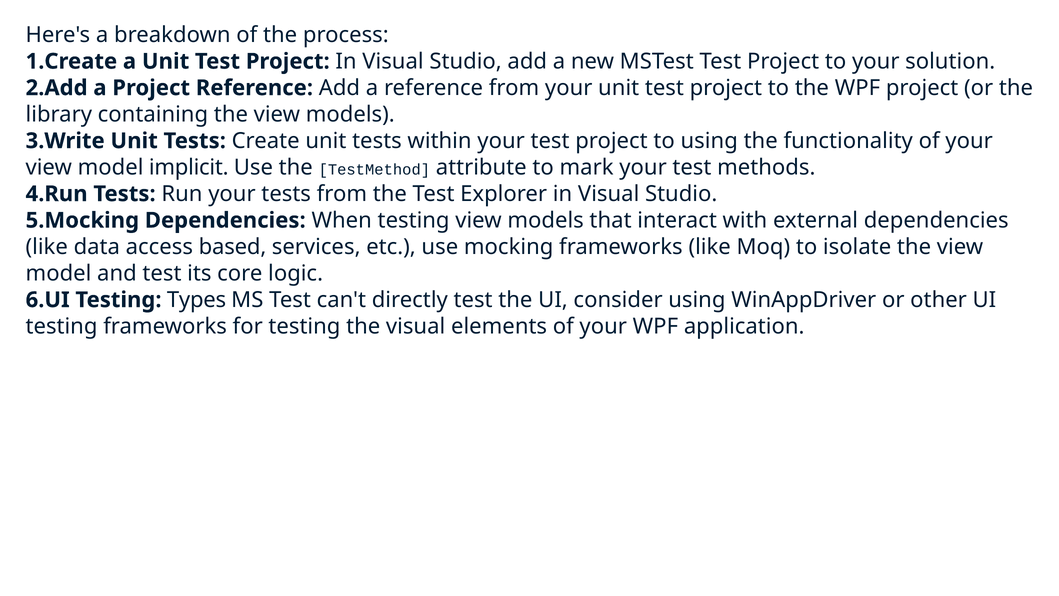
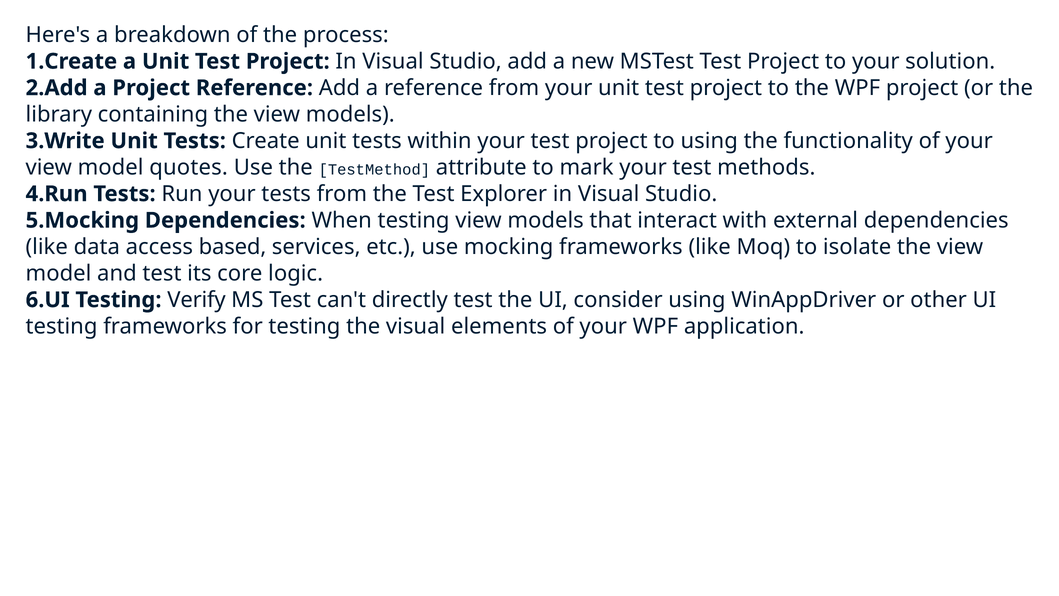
implicit: implicit -> quotes (189, 167)
Types: Types -> Verify (197, 300)
